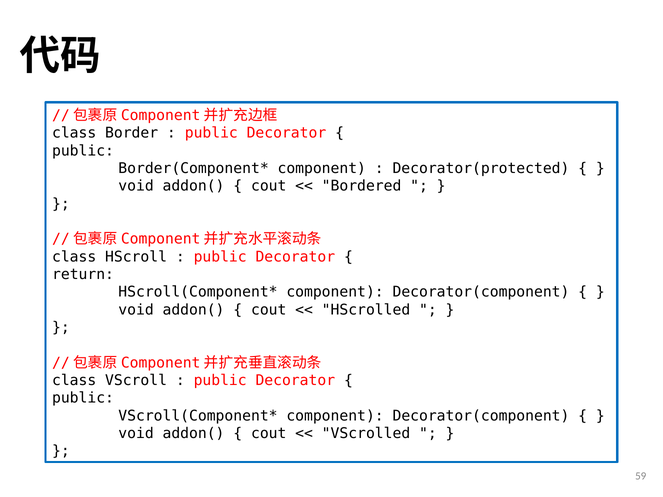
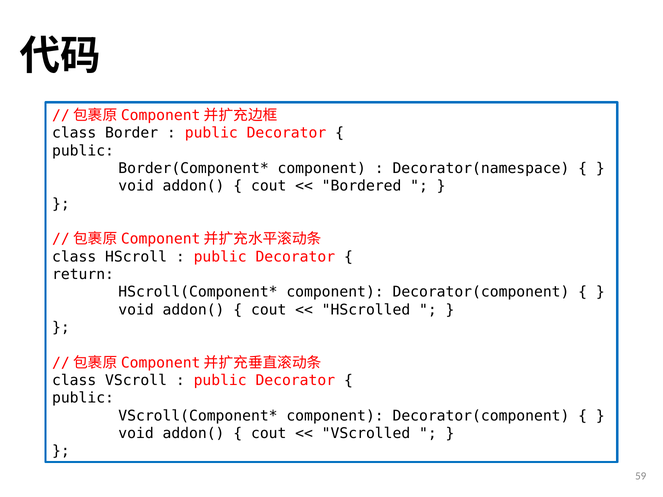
Decorator(protected: Decorator(protected -> Decorator(namespace (481, 169)
